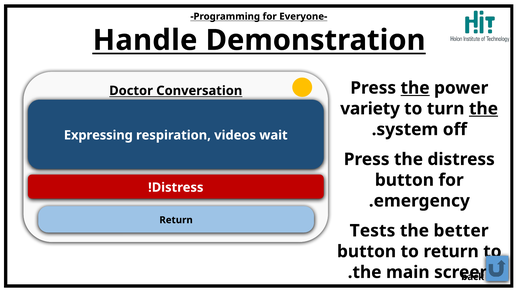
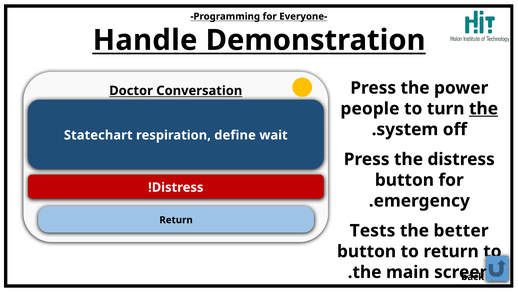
the underline: present -> none (415, 88)
variety: variety -> people (370, 108)
Expressing: Expressing -> Statechart (98, 135)
videos: videos -> define (235, 135)
